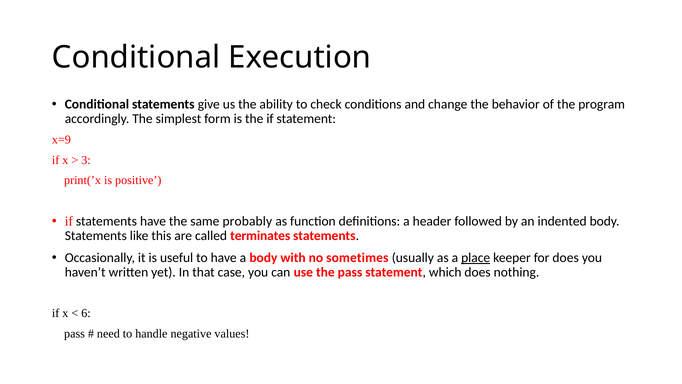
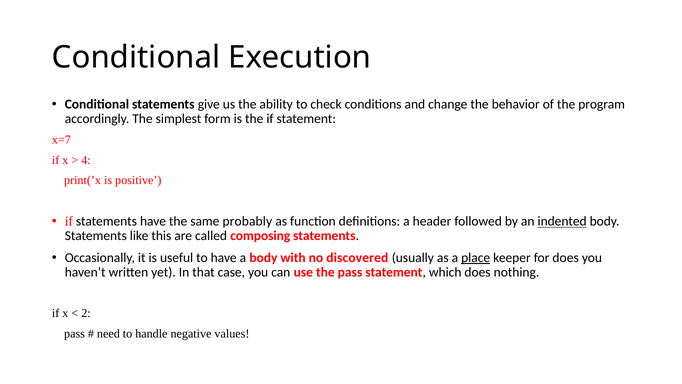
x=9: x=9 -> x=7 (61, 140)
3: 3 -> 4 (86, 160)
indented underline: none -> present (562, 221)
terminates: terminates -> composing (260, 236)
sometimes: sometimes -> discovered (357, 257)
6: 6 -> 2 (86, 313)
